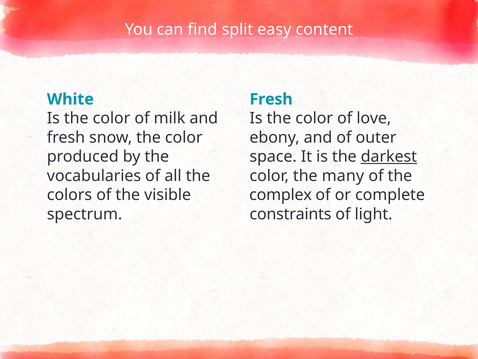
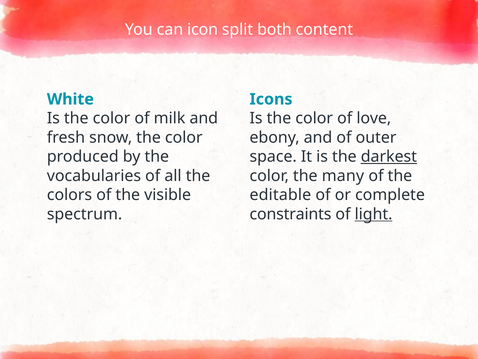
find: find -> icon (203, 29)
easy: easy -> both (274, 29)
Fresh: Fresh -> Icons (271, 99)
complex: complex -> editable (280, 195)
light underline: none -> present (374, 214)
